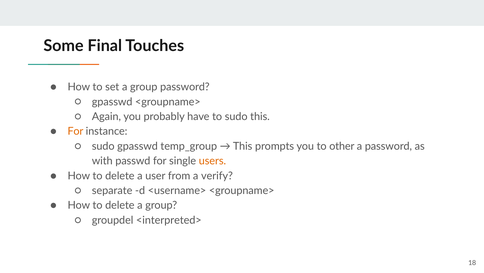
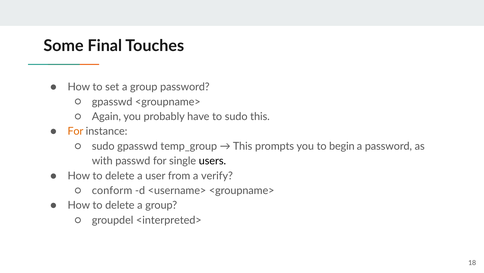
other: other -> begin (342, 146)
users colour: orange -> black (212, 161)
separate: separate -> conform (112, 190)
